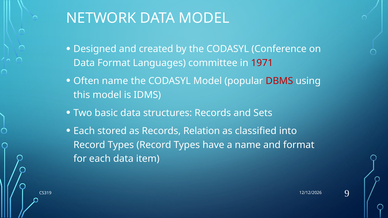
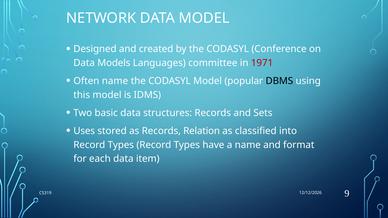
Data Format: Format -> Models (114, 63)
DBMS colour: red -> black (279, 81)
Each: Each -> Uses (84, 131)
